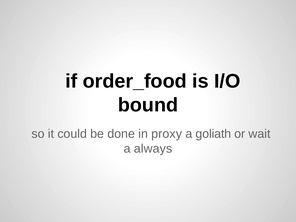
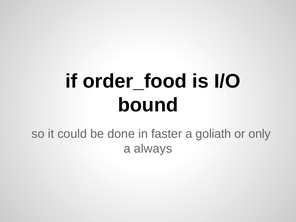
proxy: proxy -> faster (167, 134)
wait: wait -> only (260, 134)
